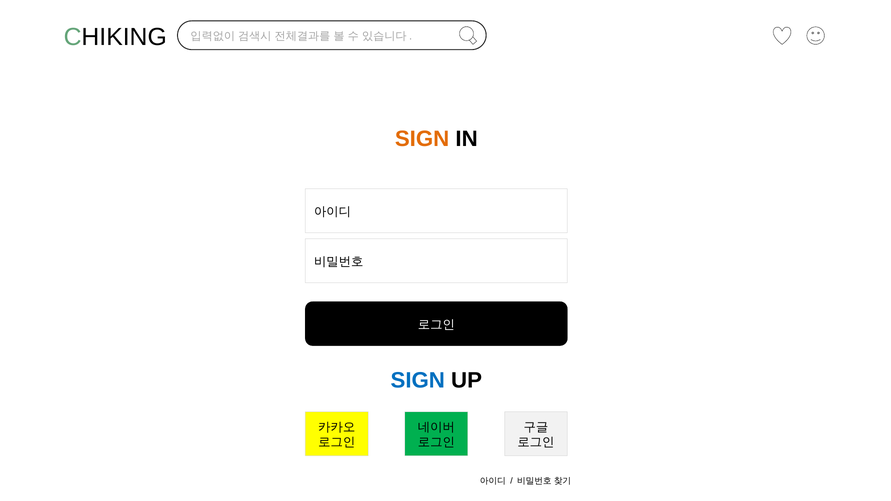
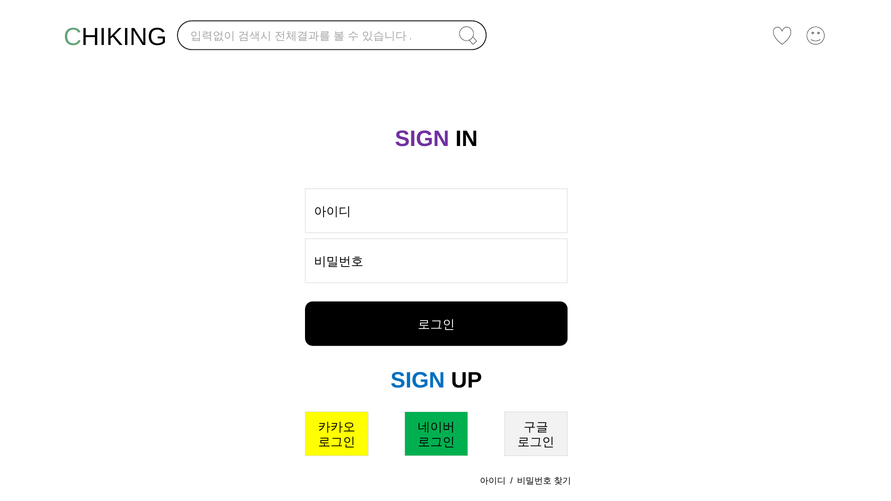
SIGN colour: orange -> purple (422, 139)
